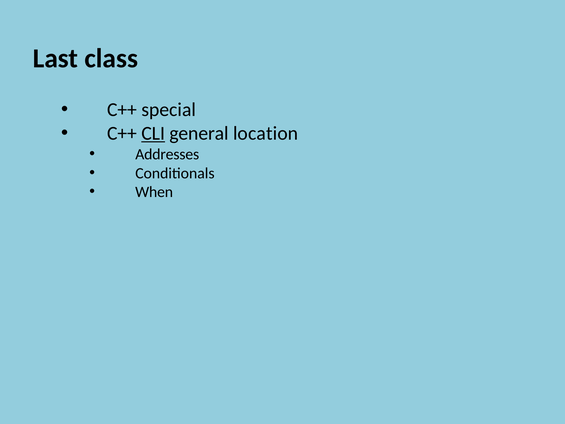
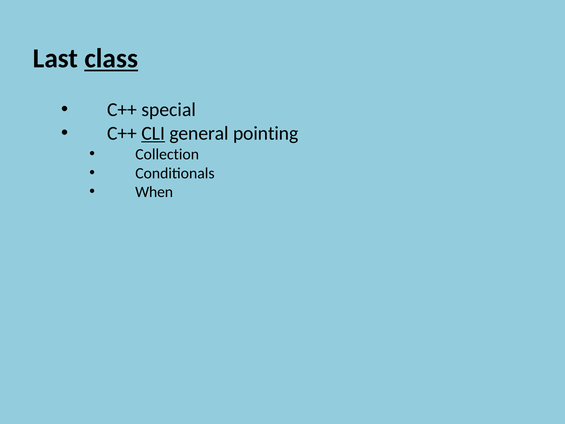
class underline: none -> present (111, 59)
location: location -> pointing (266, 133)
Addresses: Addresses -> Collection (167, 154)
